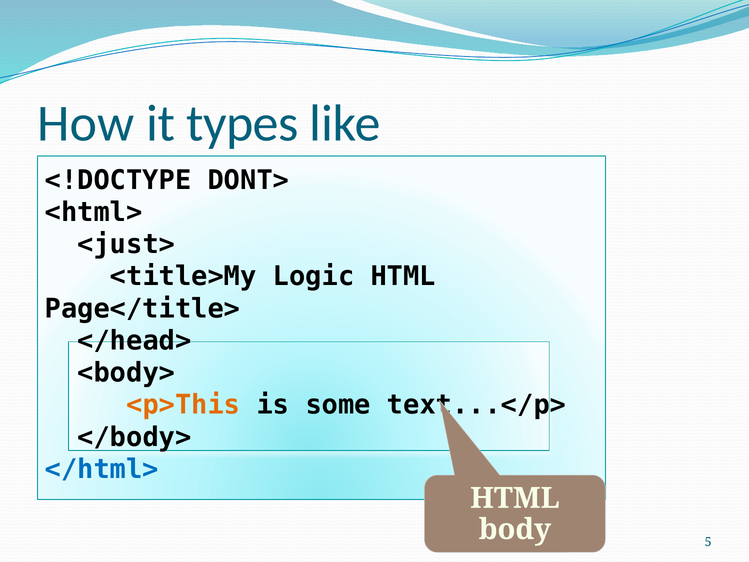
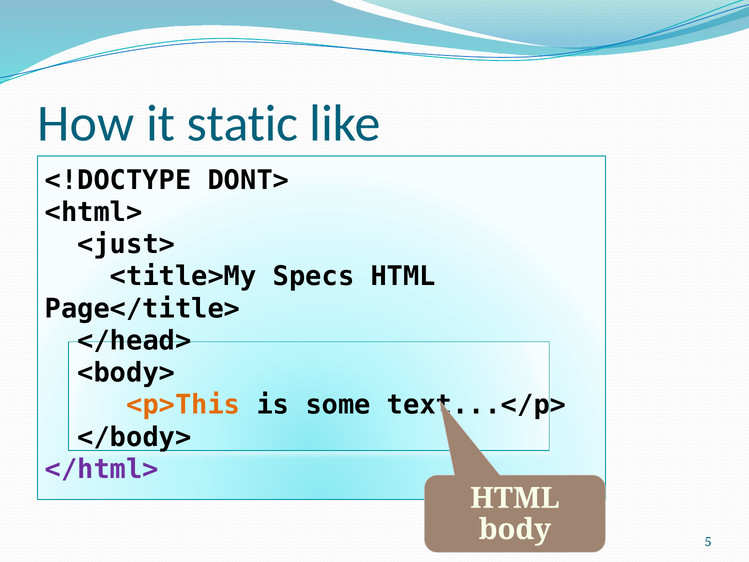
types: types -> static (242, 124)
Logic: Logic -> Specs (314, 276)
</html> colour: blue -> purple (102, 469)
